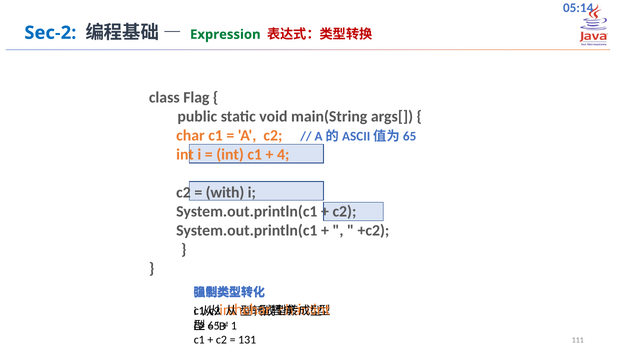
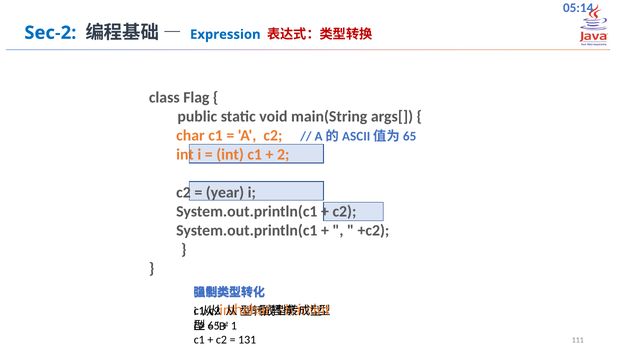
Expression colour: green -> blue (225, 34)
4: 4 -> 2 (283, 154)
with: with -> year (225, 192)
